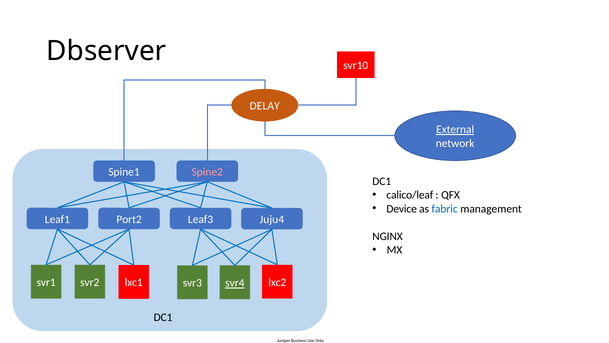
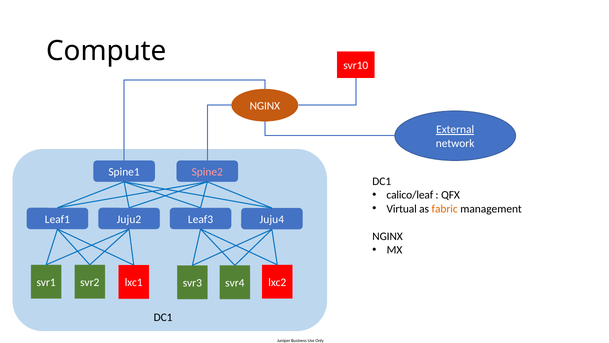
Dbserver: Dbserver -> Compute (106, 51)
DELAY: DELAY -> NGINX (265, 106)
Device: Device -> Virtual (402, 209)
fabric colour: blue -> orange (445, 209)
Port2: Port2 -> Juju2 (129, 219)
svr4 underline: present -> none (235, 283)
